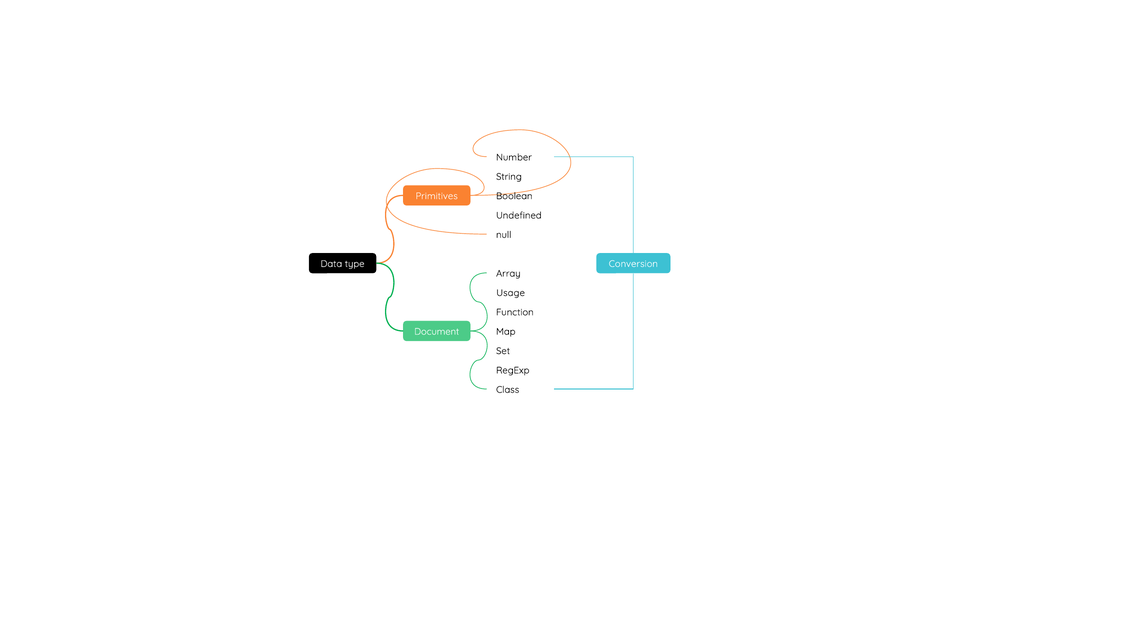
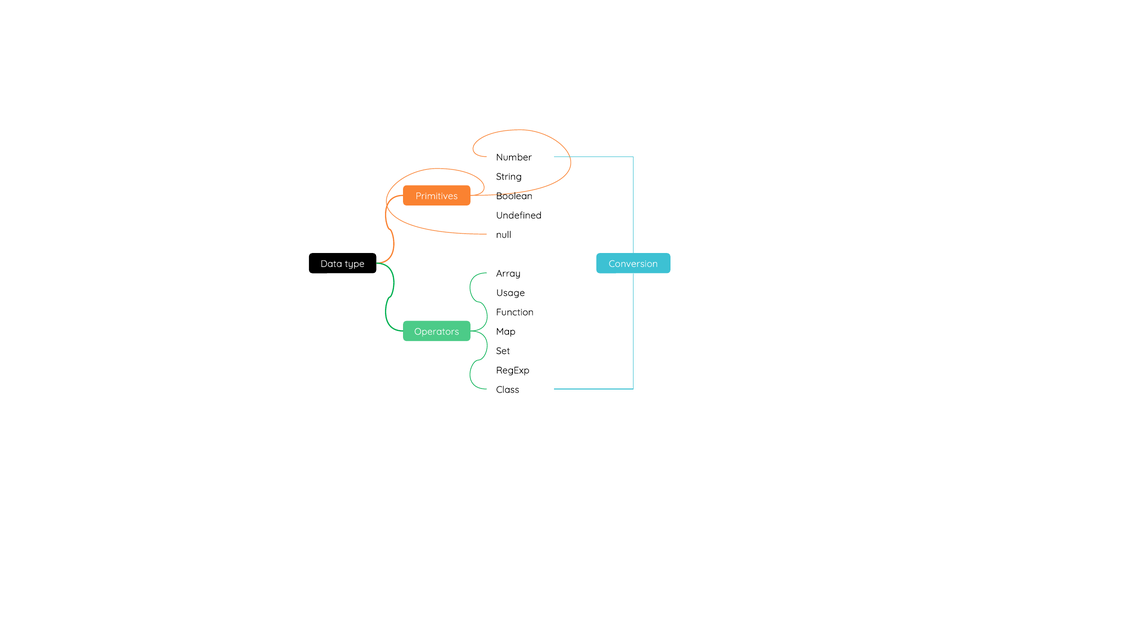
Document: Document -> Operators (437, 332)
